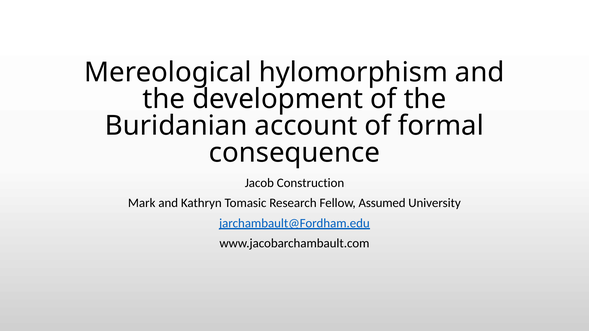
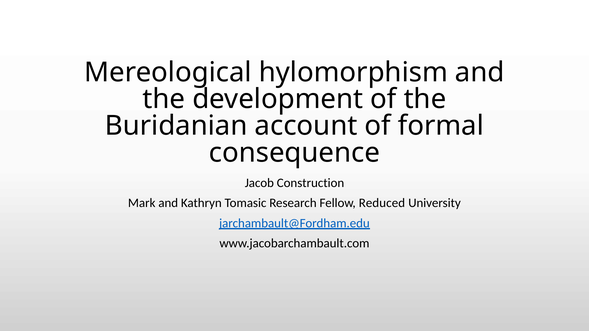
Assumed: Assumed -> Reduced (382, 203)
